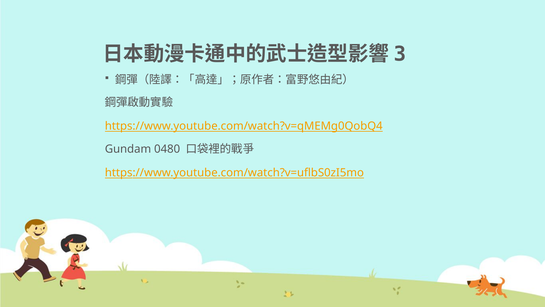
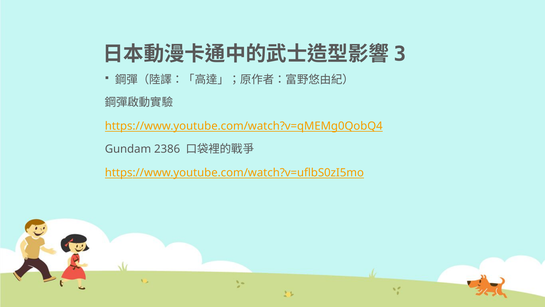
0480: 0480 -> 2386 (167, 149)
